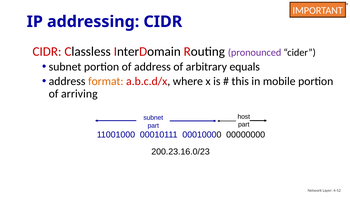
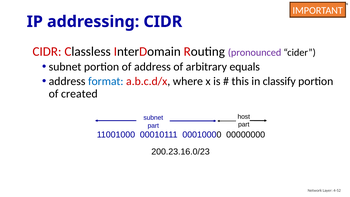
format colour: orange -> blue (106, 81)
mobile: mobile -> classify (279, 81)
arriving: arriving -> created (79, 94)
